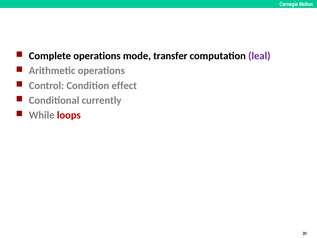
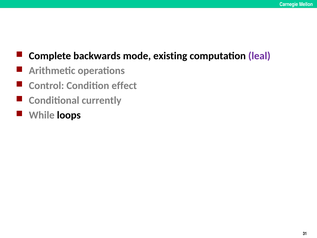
Complete operations: operations -> backwards (97, 56)
transfer: transfer -> existing (170, 56)
loops colour: red -> black (69, 115)
